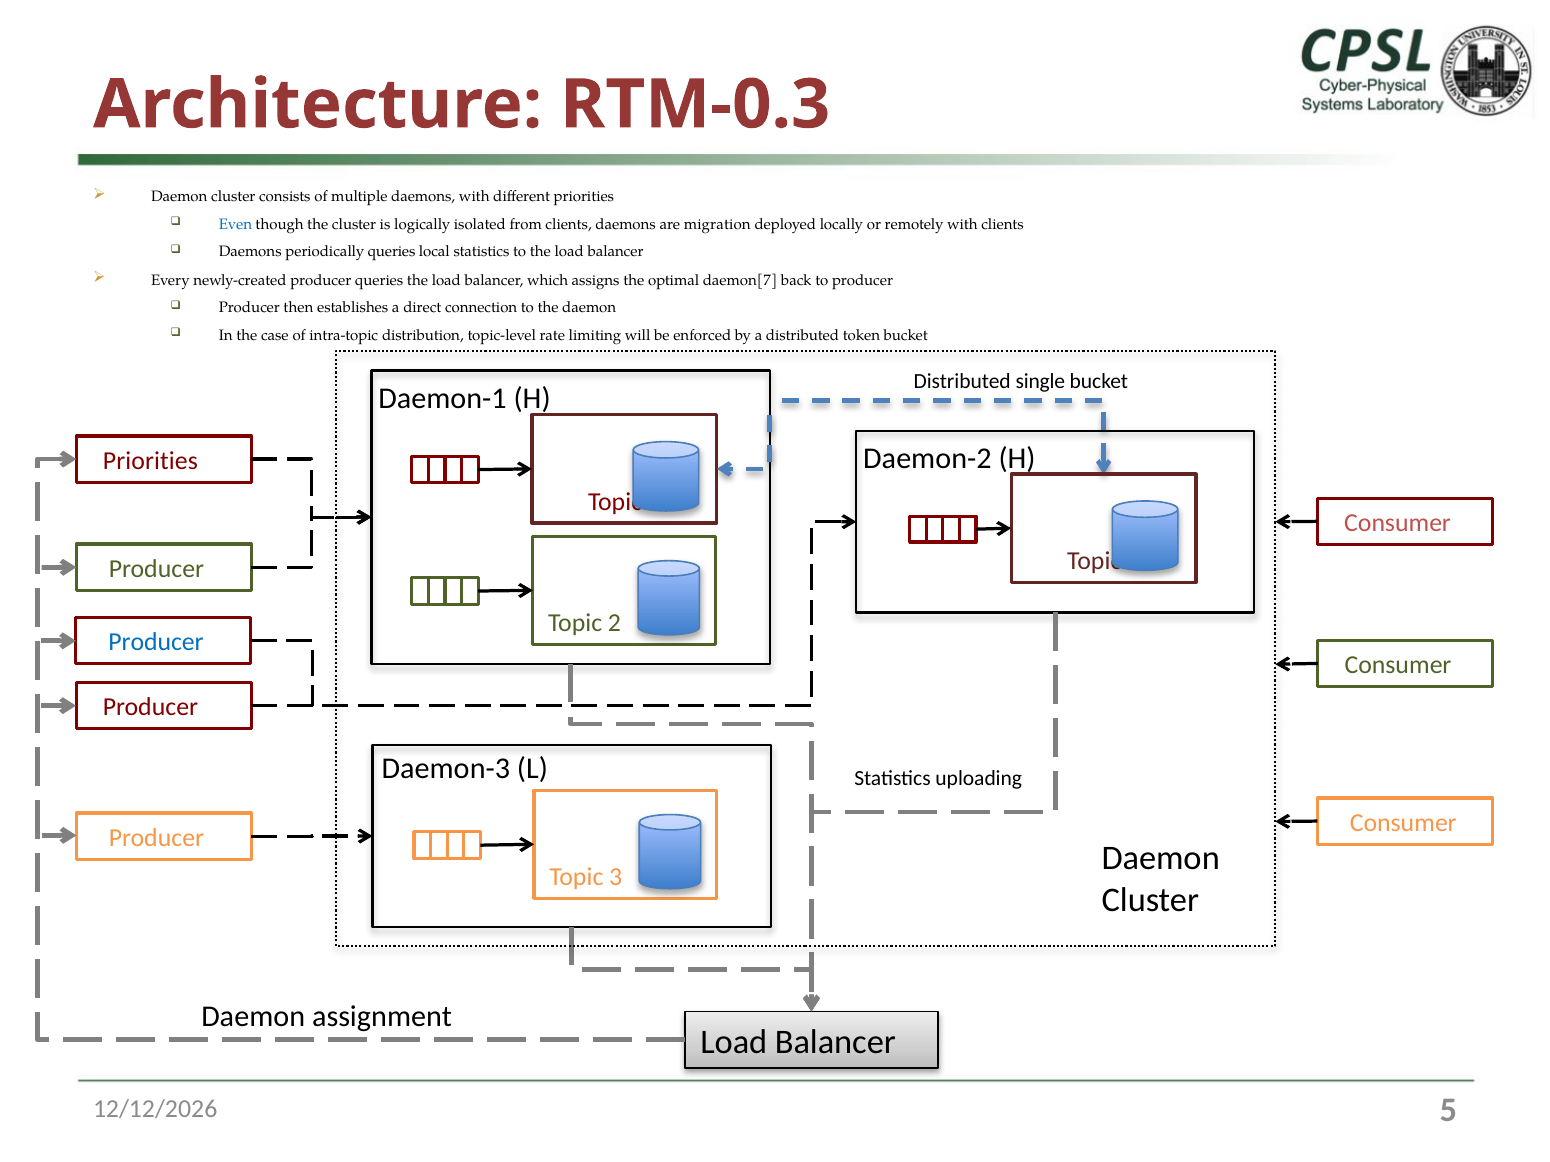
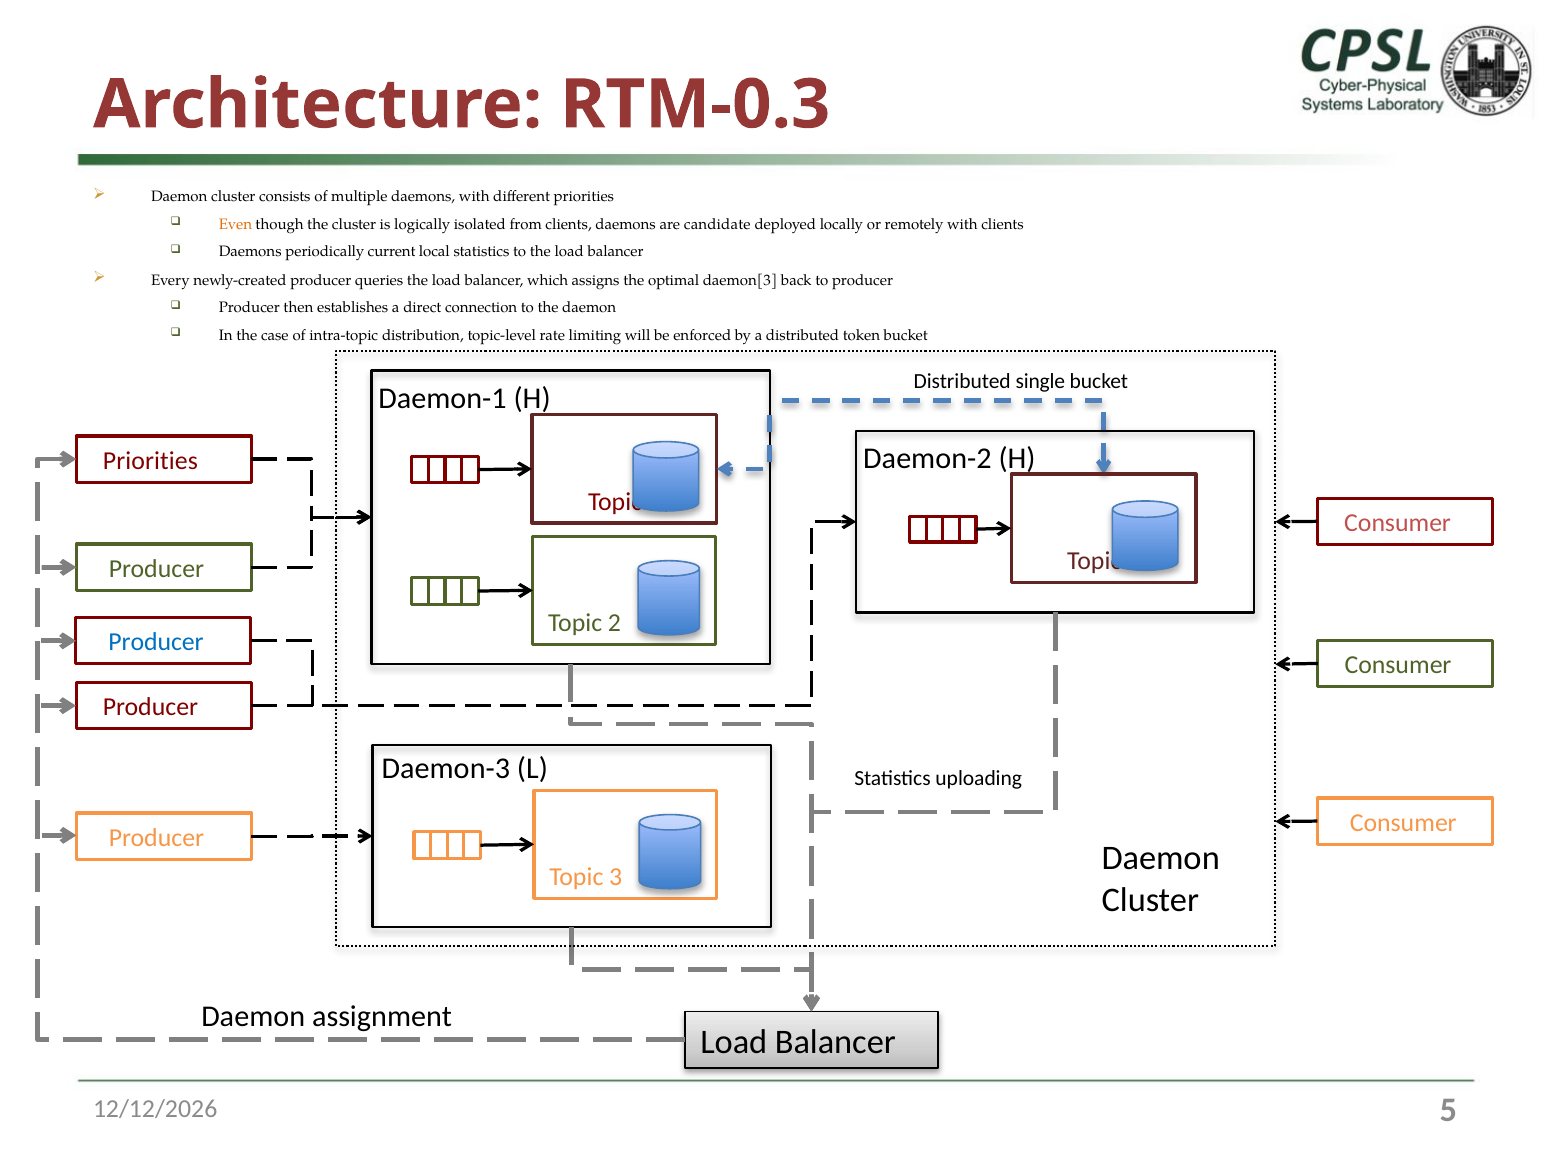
Even colour: blue -> orange (235, 224)
migration: migration -> candidate (717, 224)
periodically queries: queries -> current (392, 252)
daemon[7: daemon[7 -> daemon[3 (740, 280)
